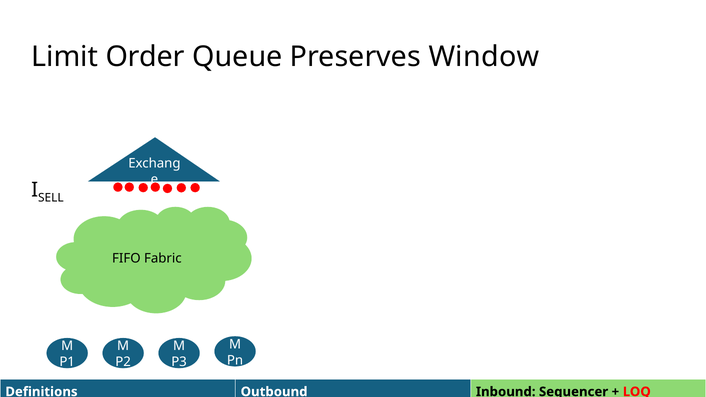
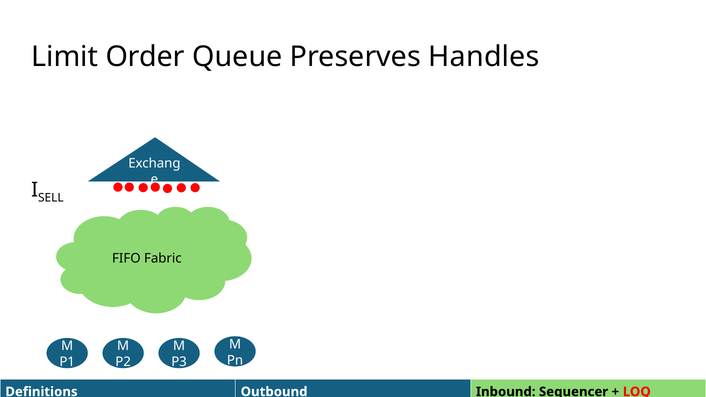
Window: Window -> Handles (484, 57)
